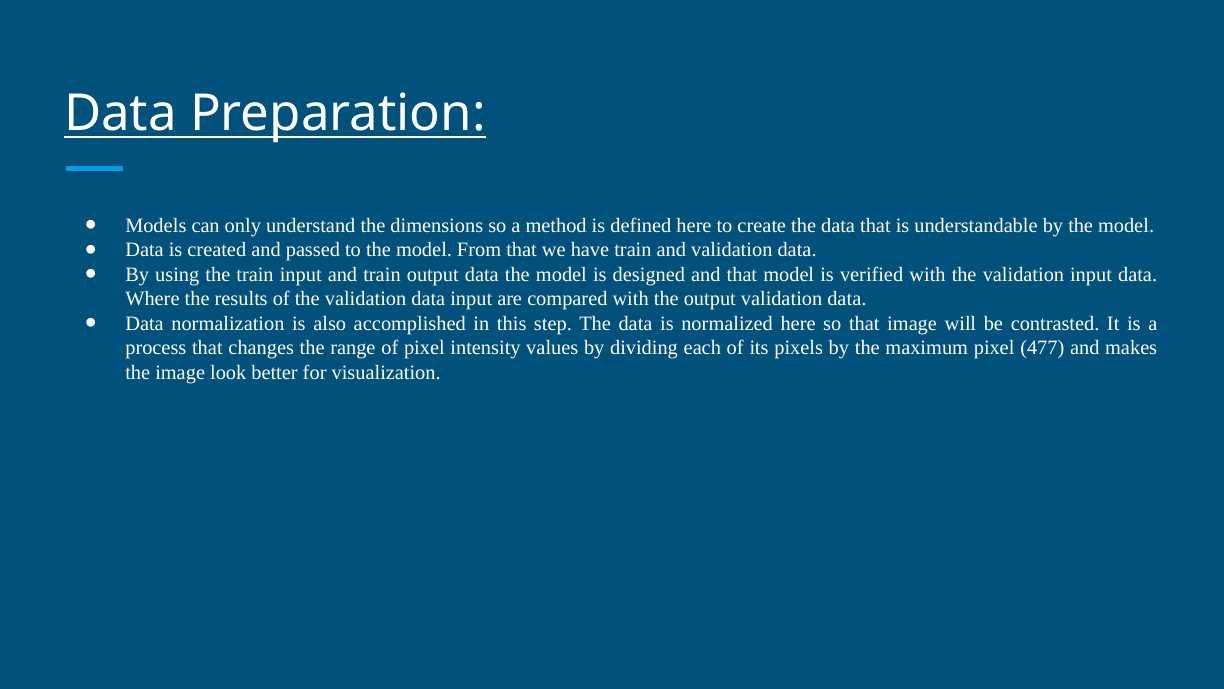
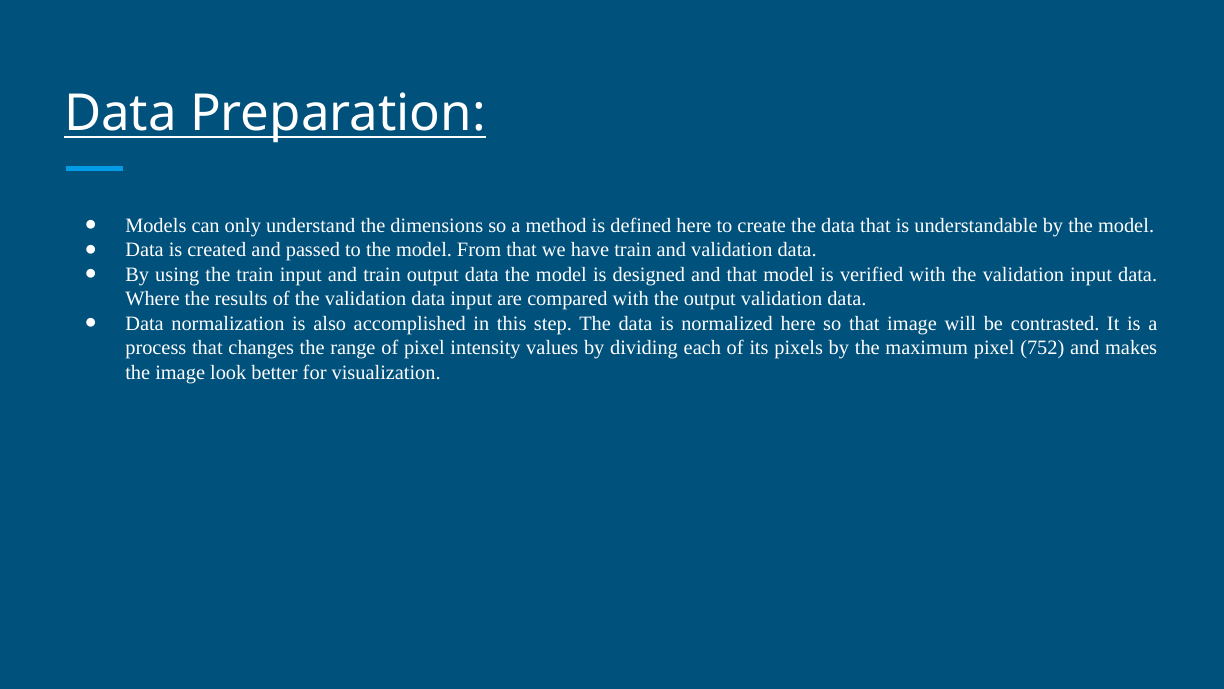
477: 477 -> 752 (1042, 348)
